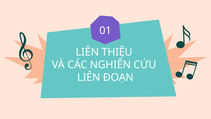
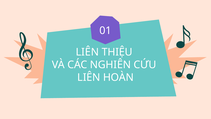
ĐOẠN: ĐOẠN -> HOÀN (118, 77)
